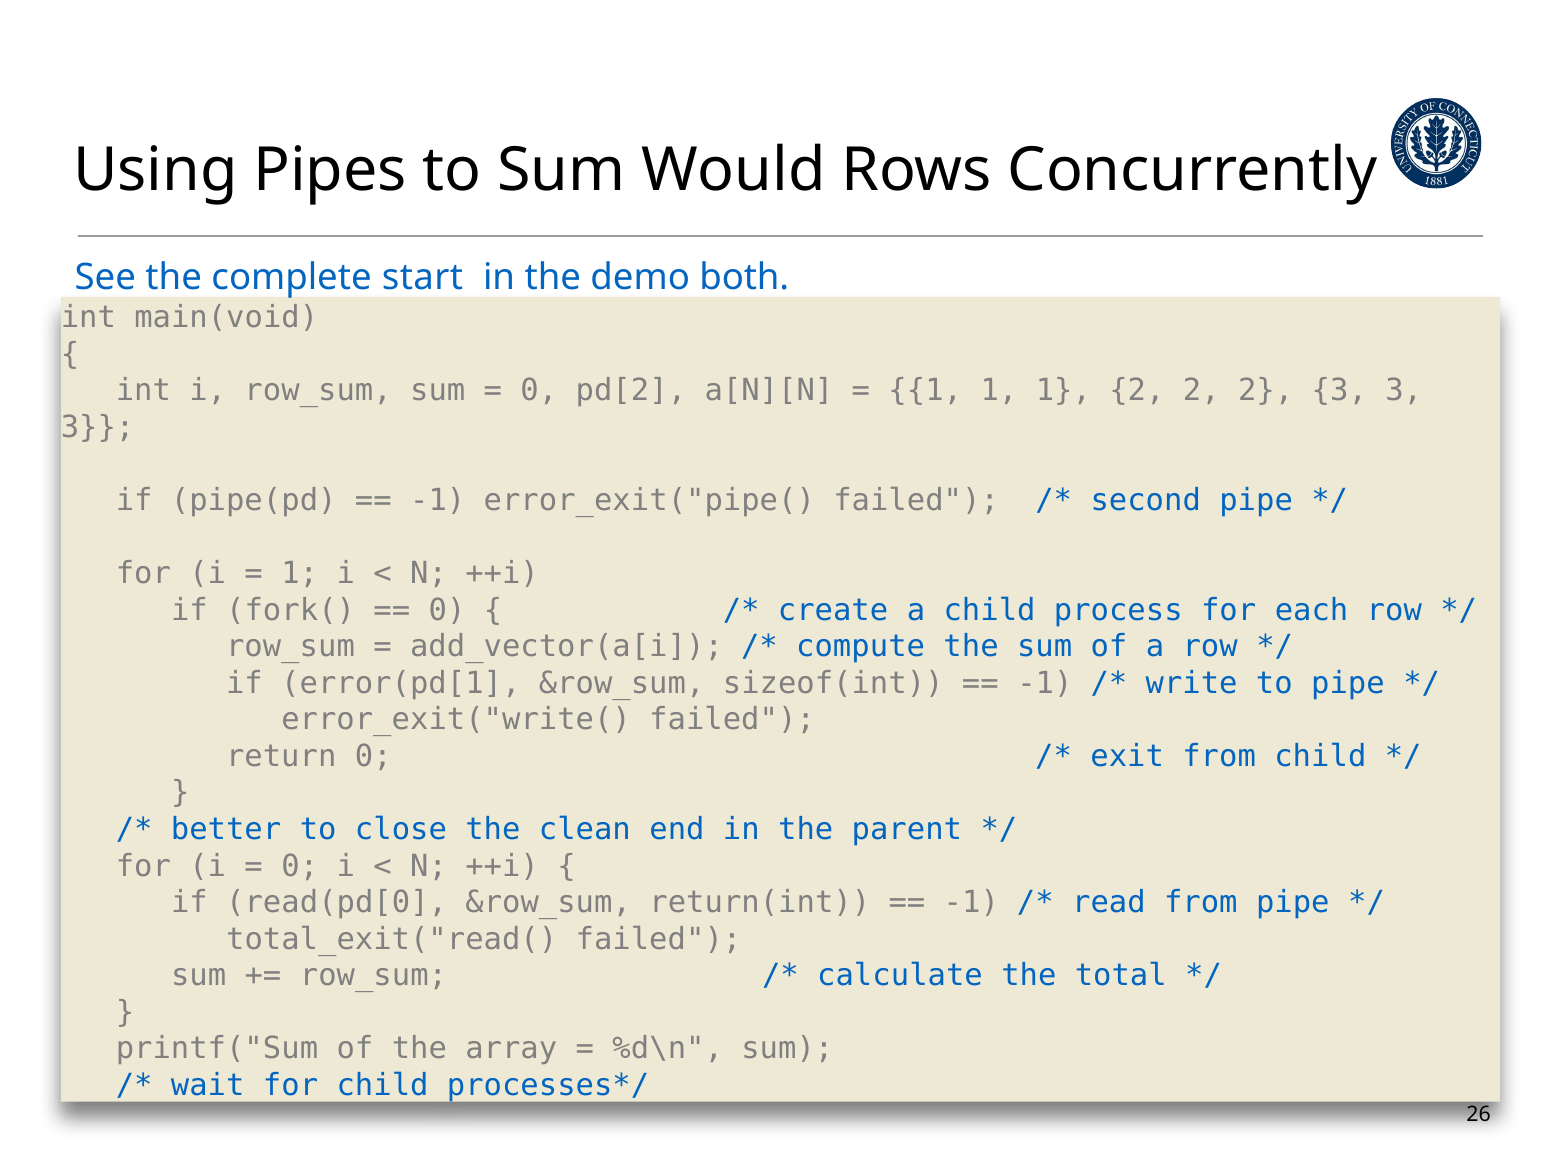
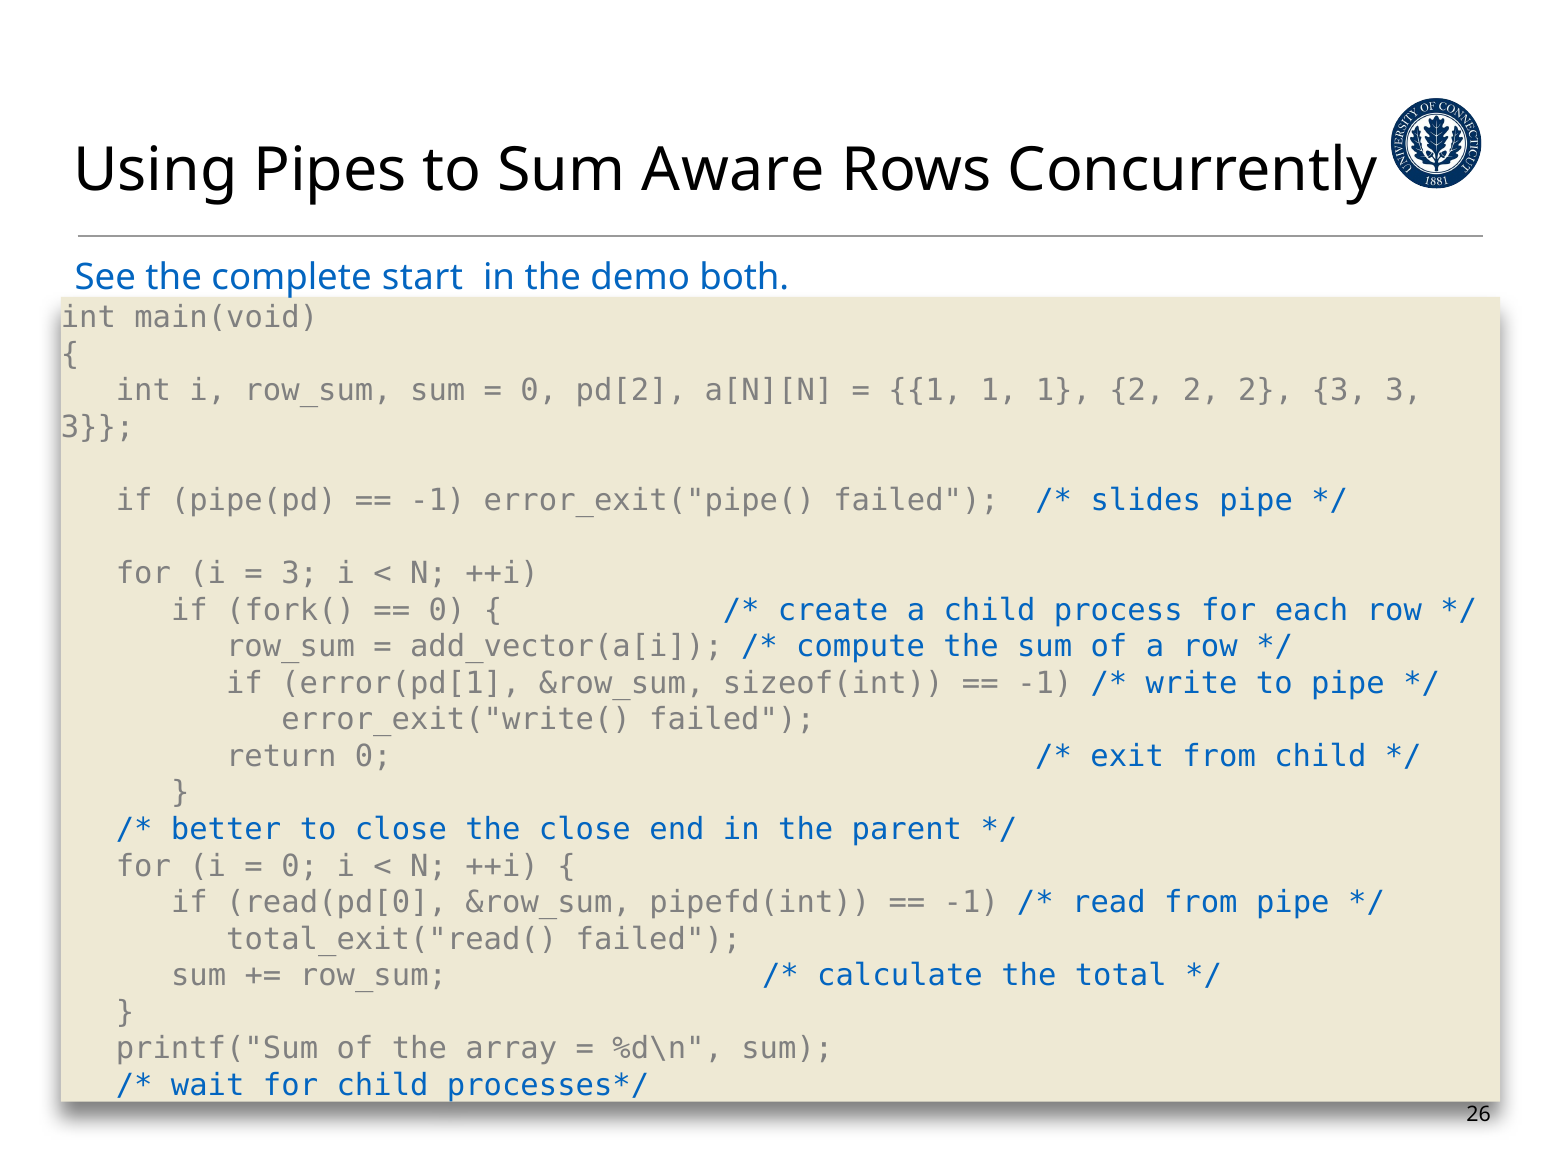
Would: Would -> Aware (733, 170)
second: second -> slides (1146, 501)
1: 1 -> 3 (300, 574)
the clean: clean -> close (585, 830)
return(int: return(int -> pipefd(int (760, 903)
